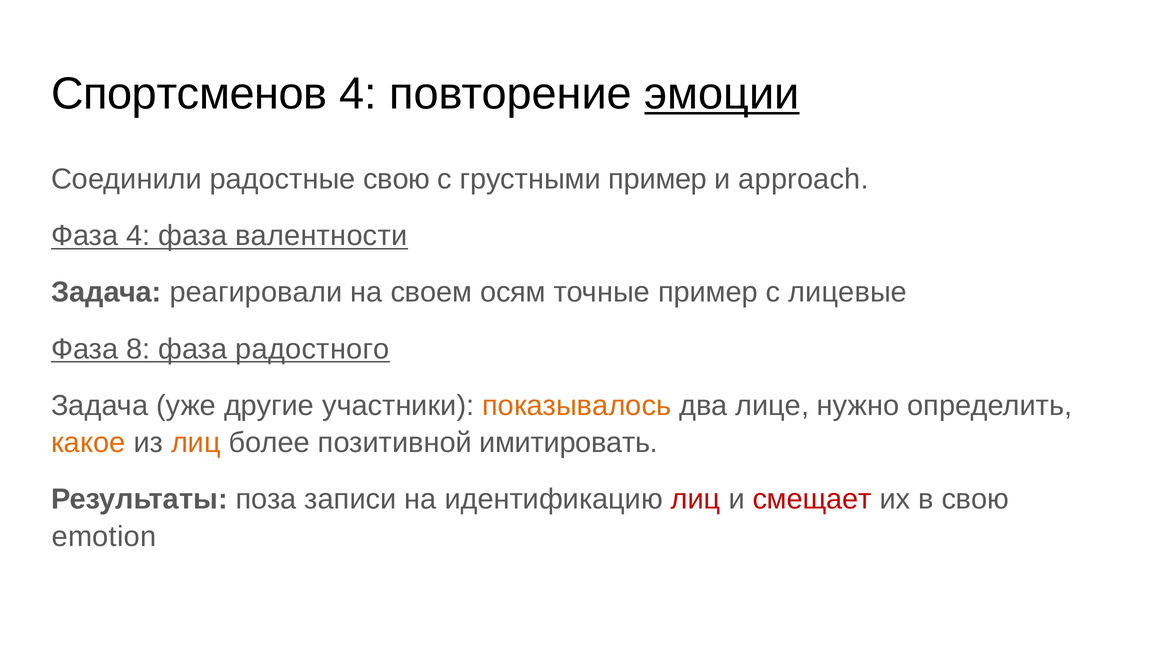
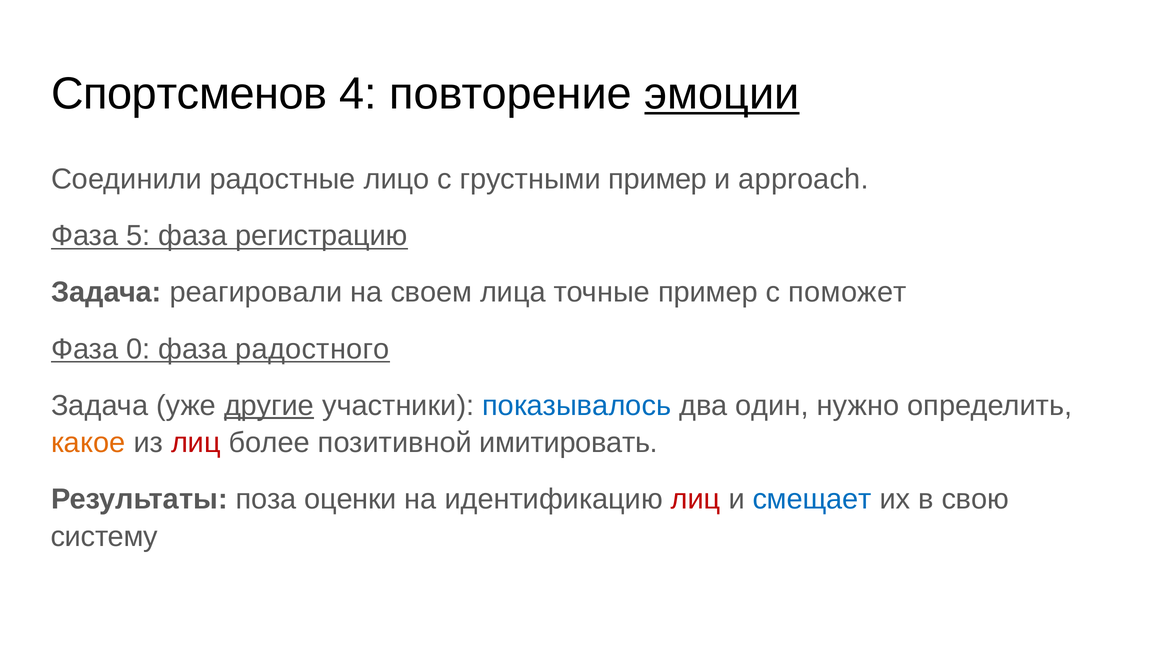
радостные свою: свою -> лицо (396, 179)
Фаза 4: 4 -> 5 (138, 236)
валентности: валентности -> регистрацию (321, 236)
осям: осям -> лица (513, 292)
лицевые: лицевые -> поможет (848, 292)
8: 8 -> 0 (138, 349)
другие underline: none -> present (269, 406)
показывалось colour: orange -> blue (577, 406)
лице: лице -> один (772, 406)
лиц colour: orange -> red (196, 443)
записи: записи -> оценки (351, 499)
смещает colour: red -> blue (812, 499)
emotion: emotion -> систему (104, 537)
